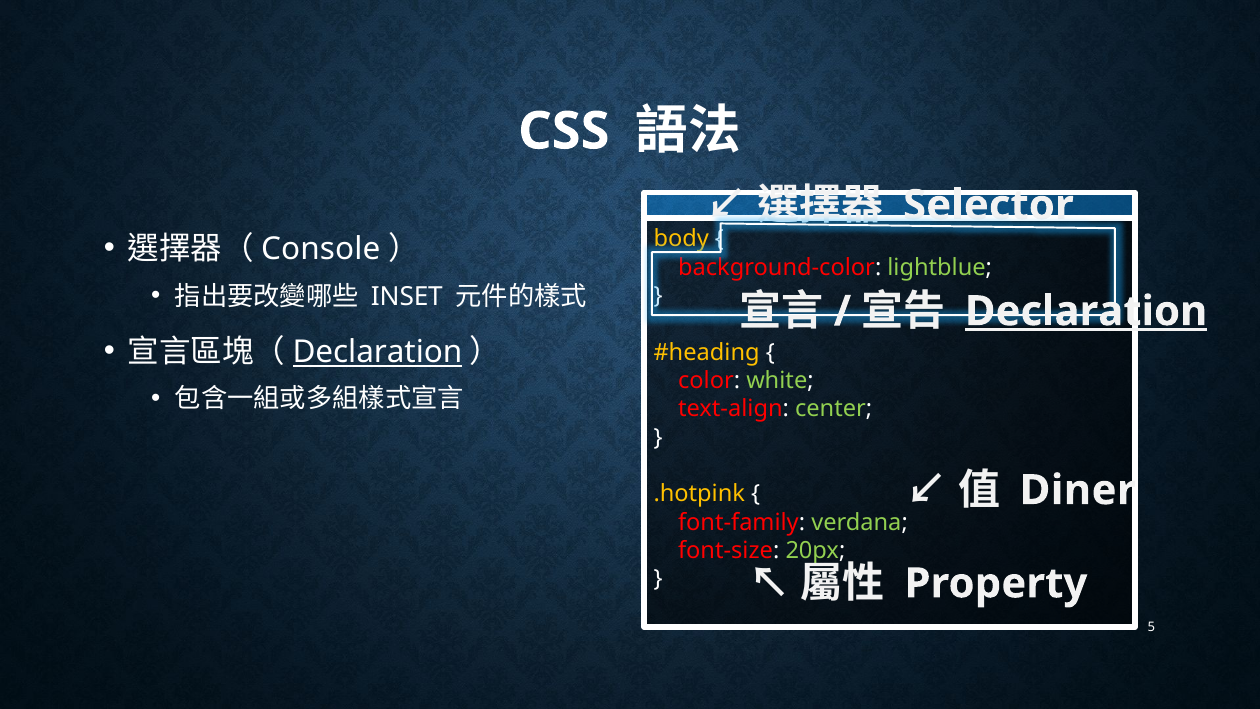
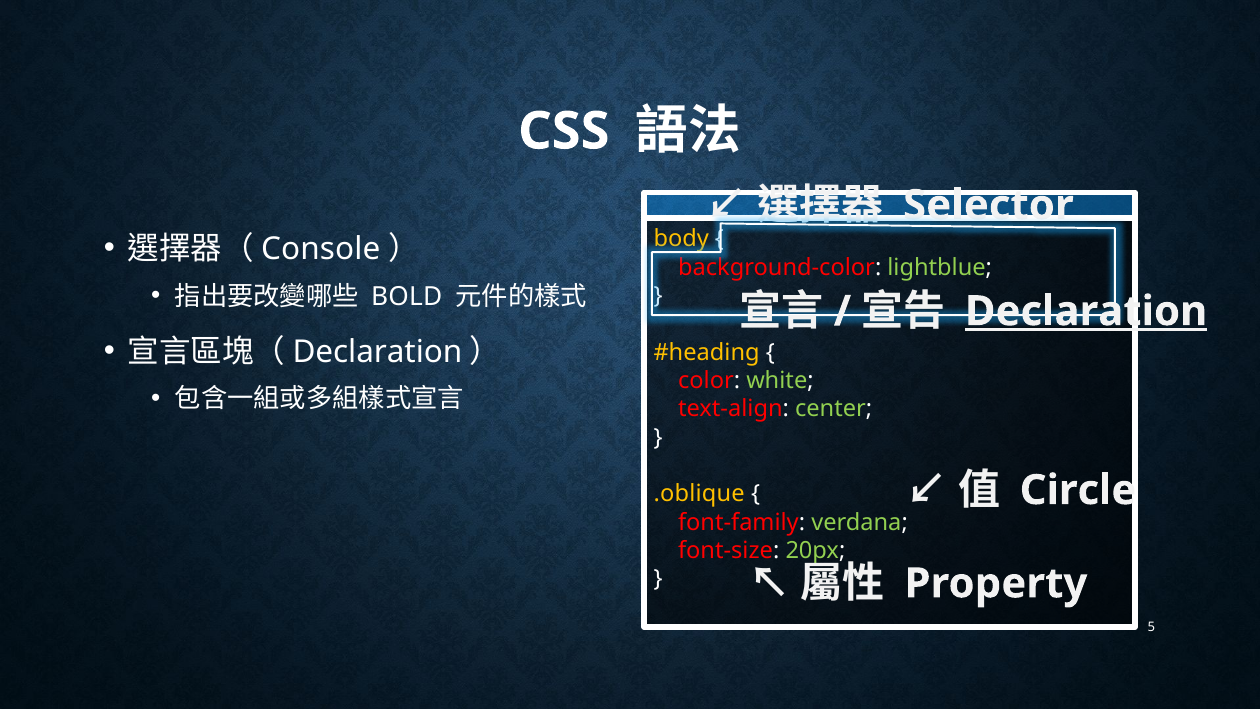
INSET: INSET -> BOLD (407, 296)
Declaration underline: present -> none (377, 352)
Diner: Diner -> Circle (1078, 490)
.hotpink: .hotpink -> .oblique (699, 494)
